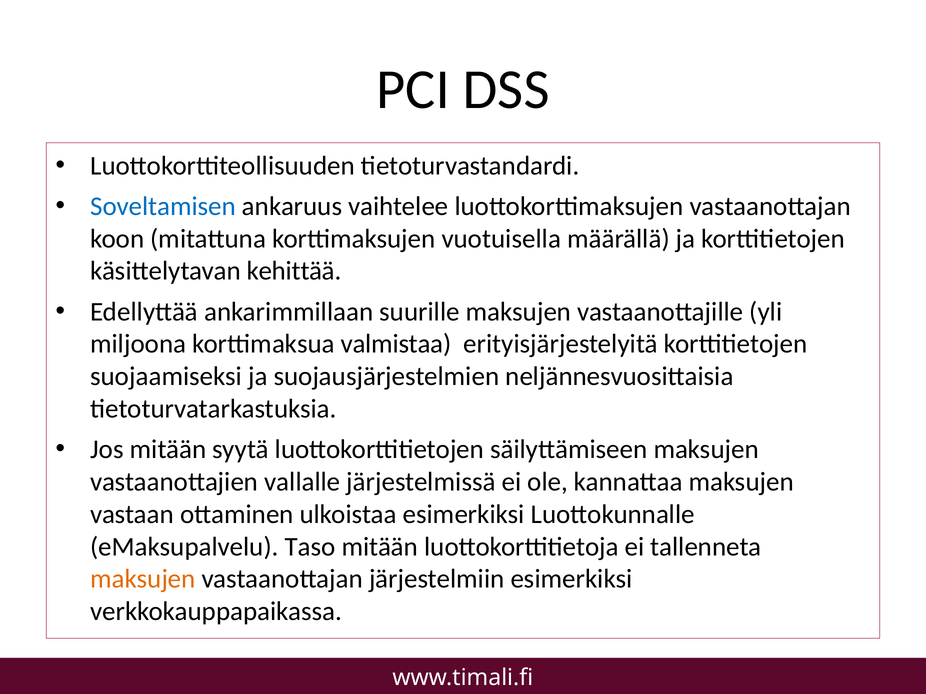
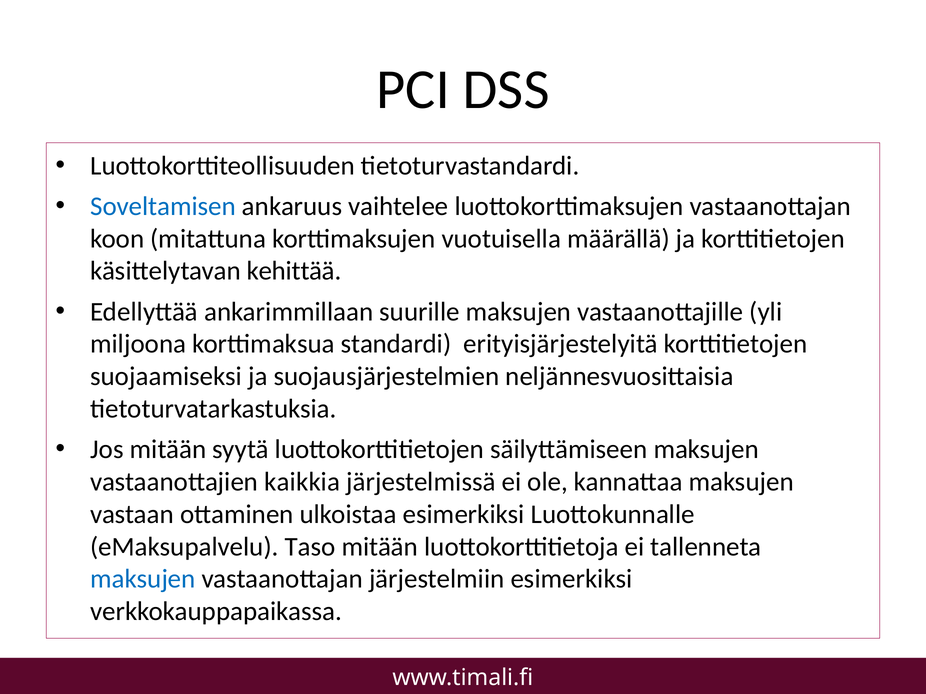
valmistaa: valmistaa -> standardi (396, 344)
vallalle: vallalle -> kaikkia (302, 482)
maksujen colour: orange -> blue (143, 579)
